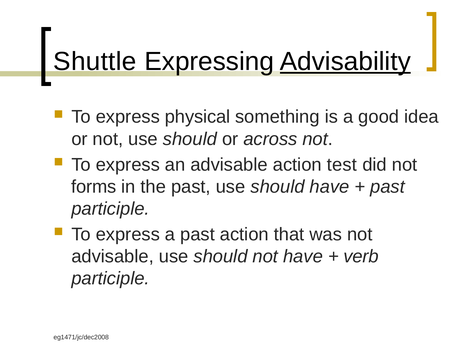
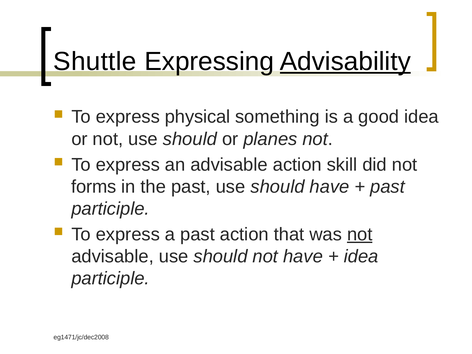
across: across -> planes (270, 139)
test: test -> skill (342, 165)
not underline: none -> present (360, 234)
verb: verb -> idea (361, 257)
